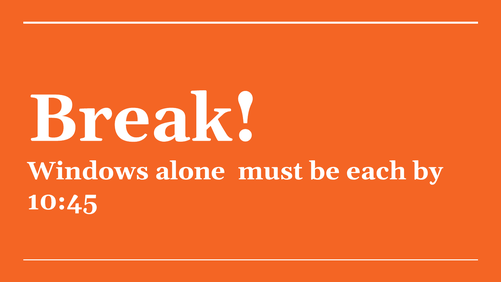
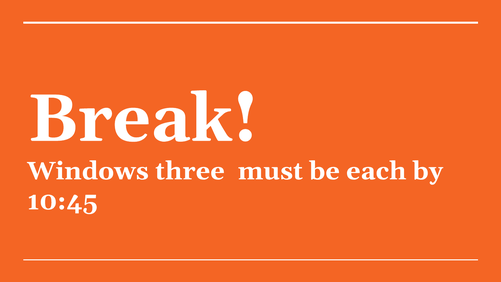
alone: alone -> three (190, 171)
